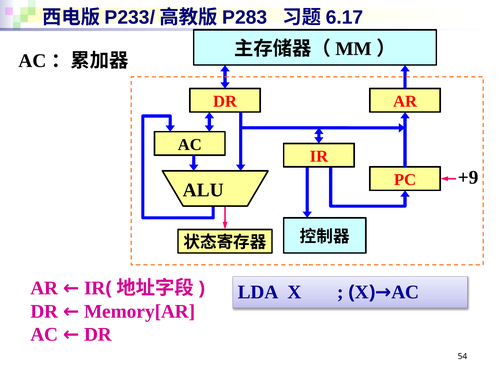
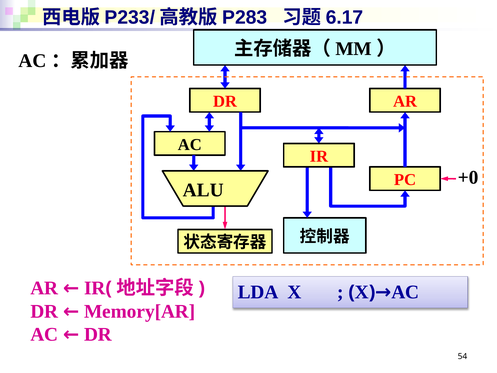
+9: +9 -> +0 (468, 177)
